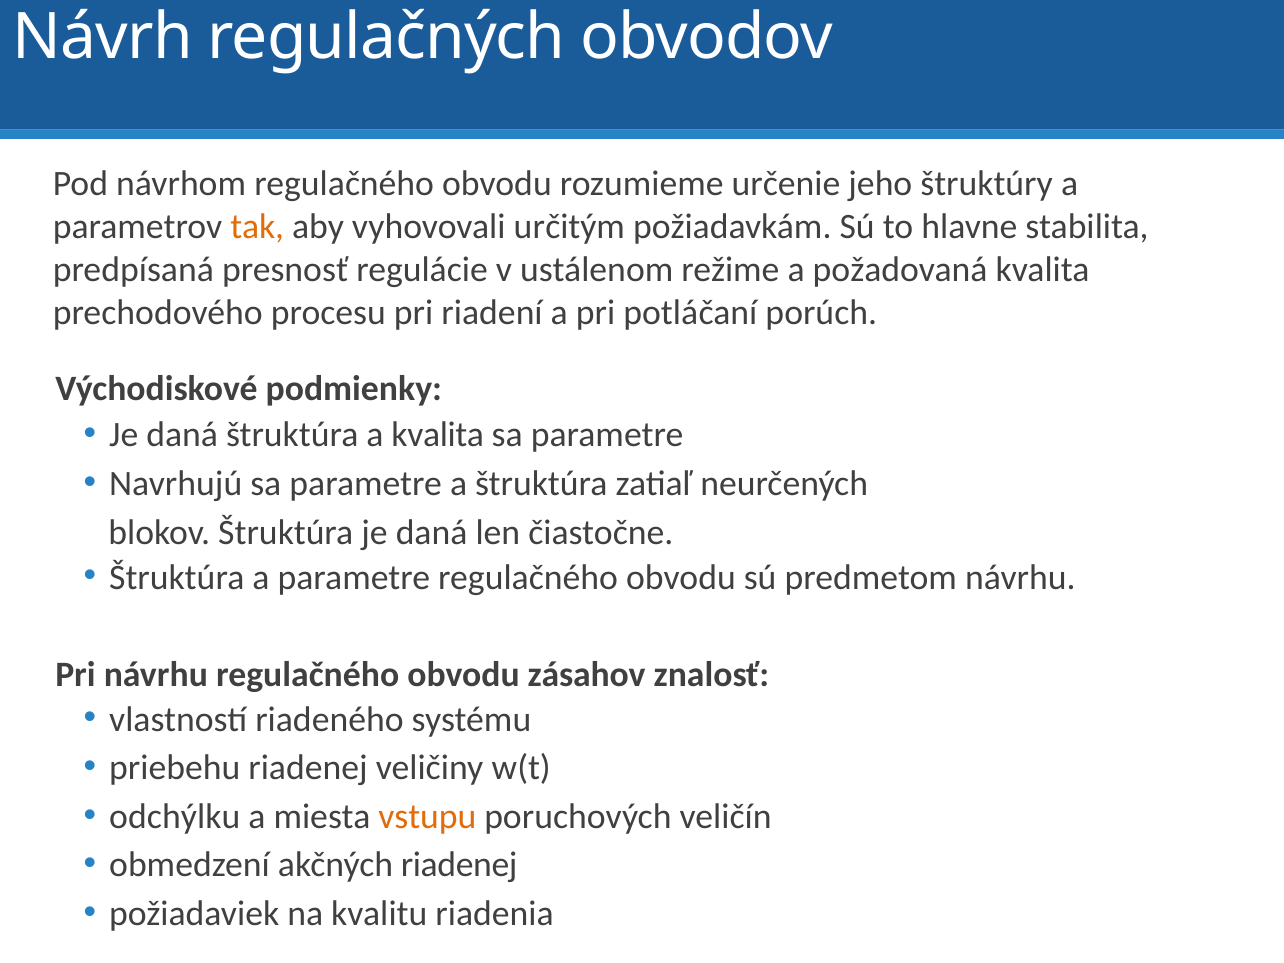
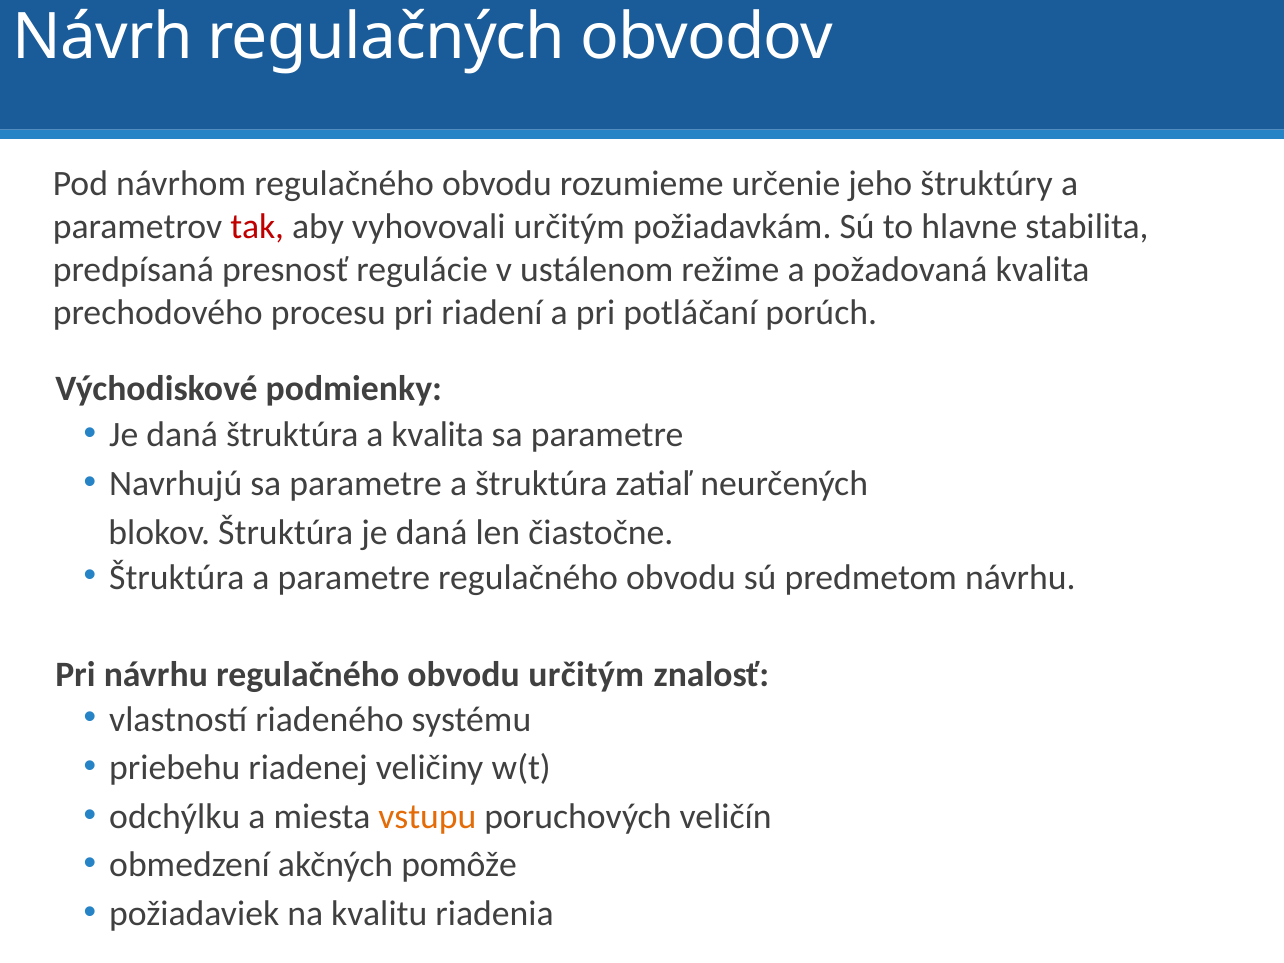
tak colour: orange -> red (257, 227)
obvodu zásahov: zásahov -> určitým (586, 674)
akčných riadenej: riadenej -> pomôže (459, 865)
